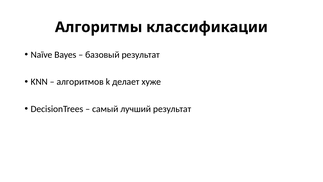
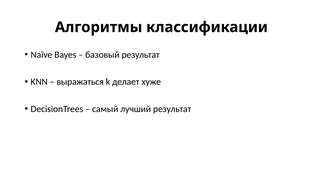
алгоритмов: алгоритмов -> выражаться (80, 82)
